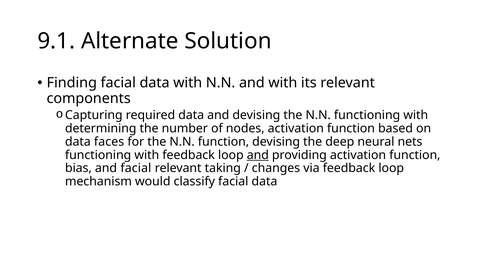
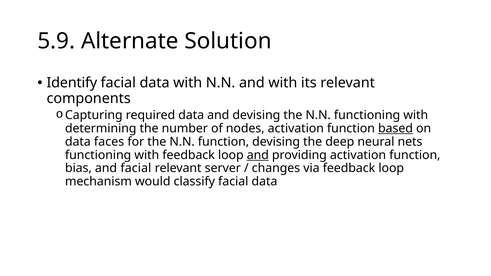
9.1: 9.1 -> 5.9 (56, 41)
Finding: Finding -> Identify (72, 83)
based underline: none -> present (396, 129)
taking: taking -> server (223, 168)
